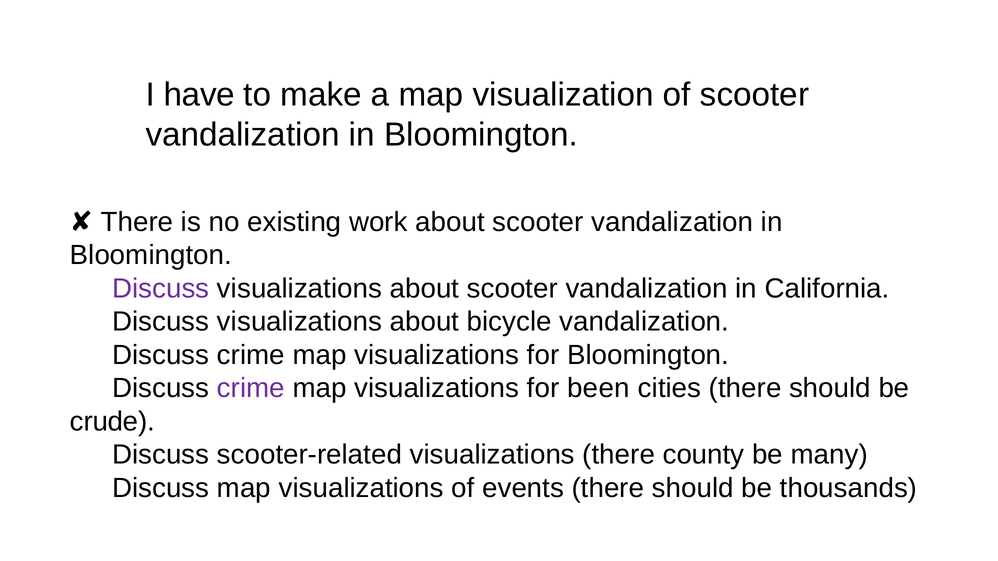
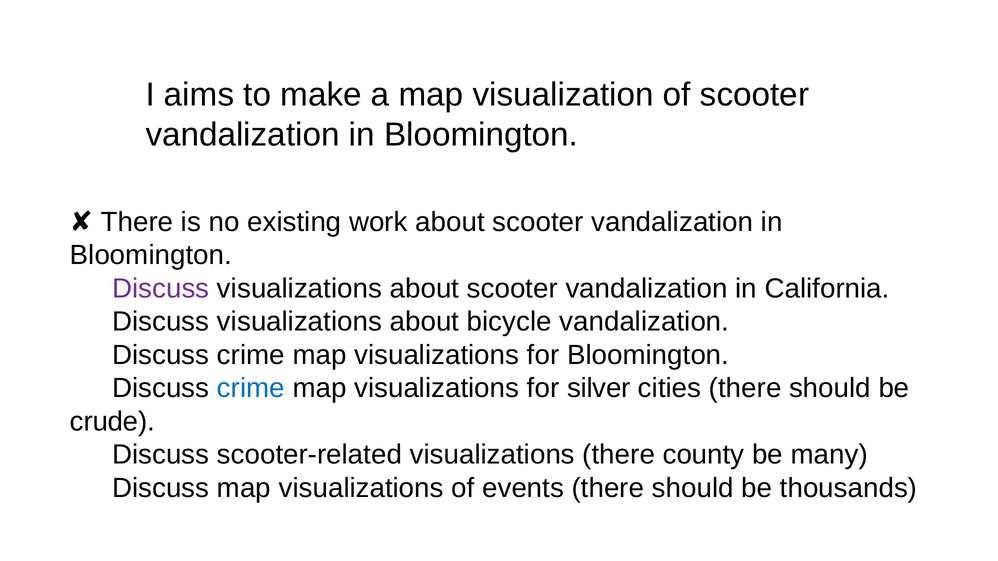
have: have -> aims (199, 95)
crime colour: purple -> blue (251, 389)
been: been -> silver (599, 389)
